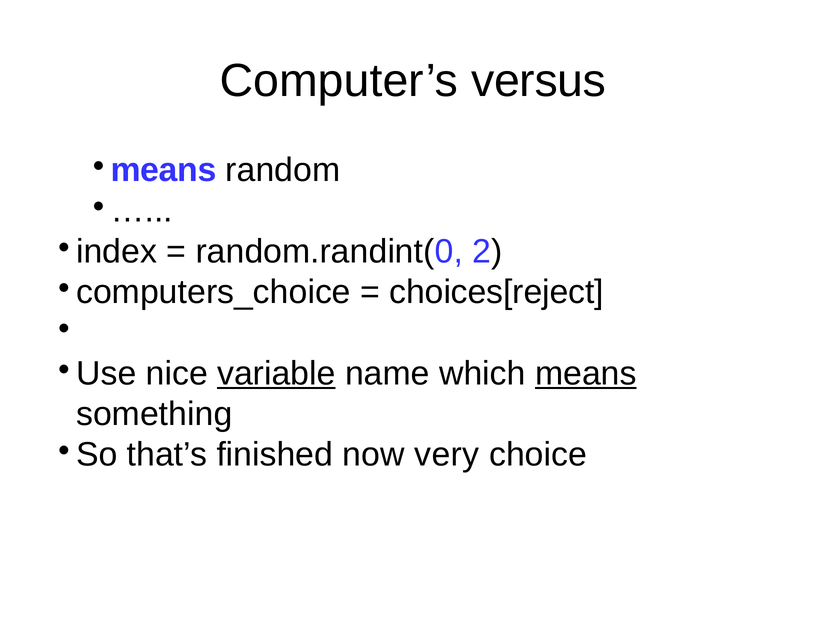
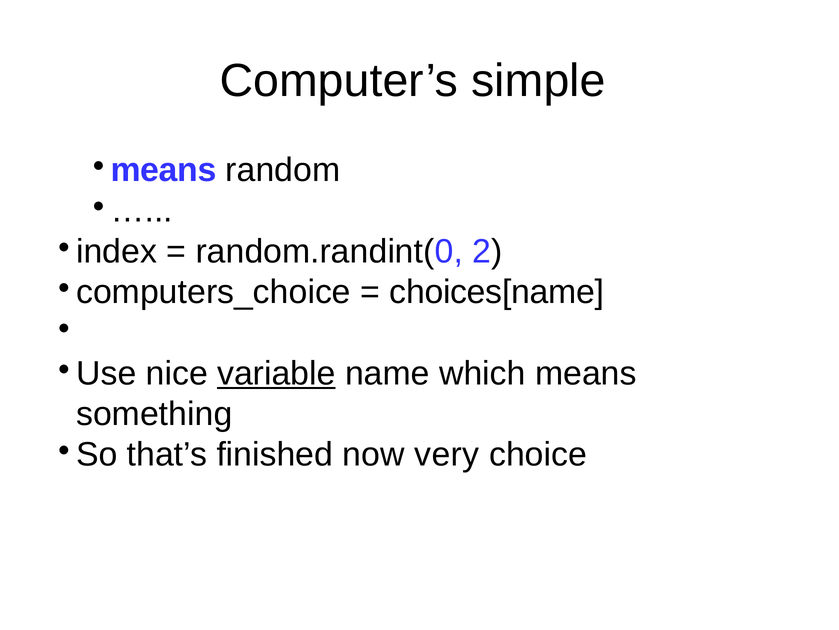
versus: versus -> simple (538, 81)
choices[reject: choices[reject -> choices[name (497, 292)
means underline: present -> none (586, 373)
